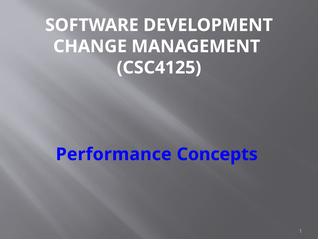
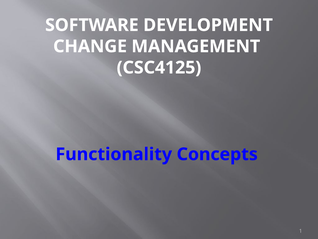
Performance: Performance -> Functionality (114, 154)
